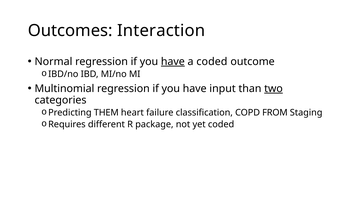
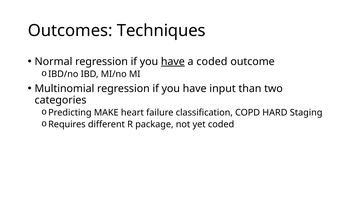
Interaction: Interaction -> Techniques (161, 31)
two underline: present -> none (273, 88)
THEM: THEM -> MAKE (106, 112)
FROM: FROM -> HARD (275, 112)
